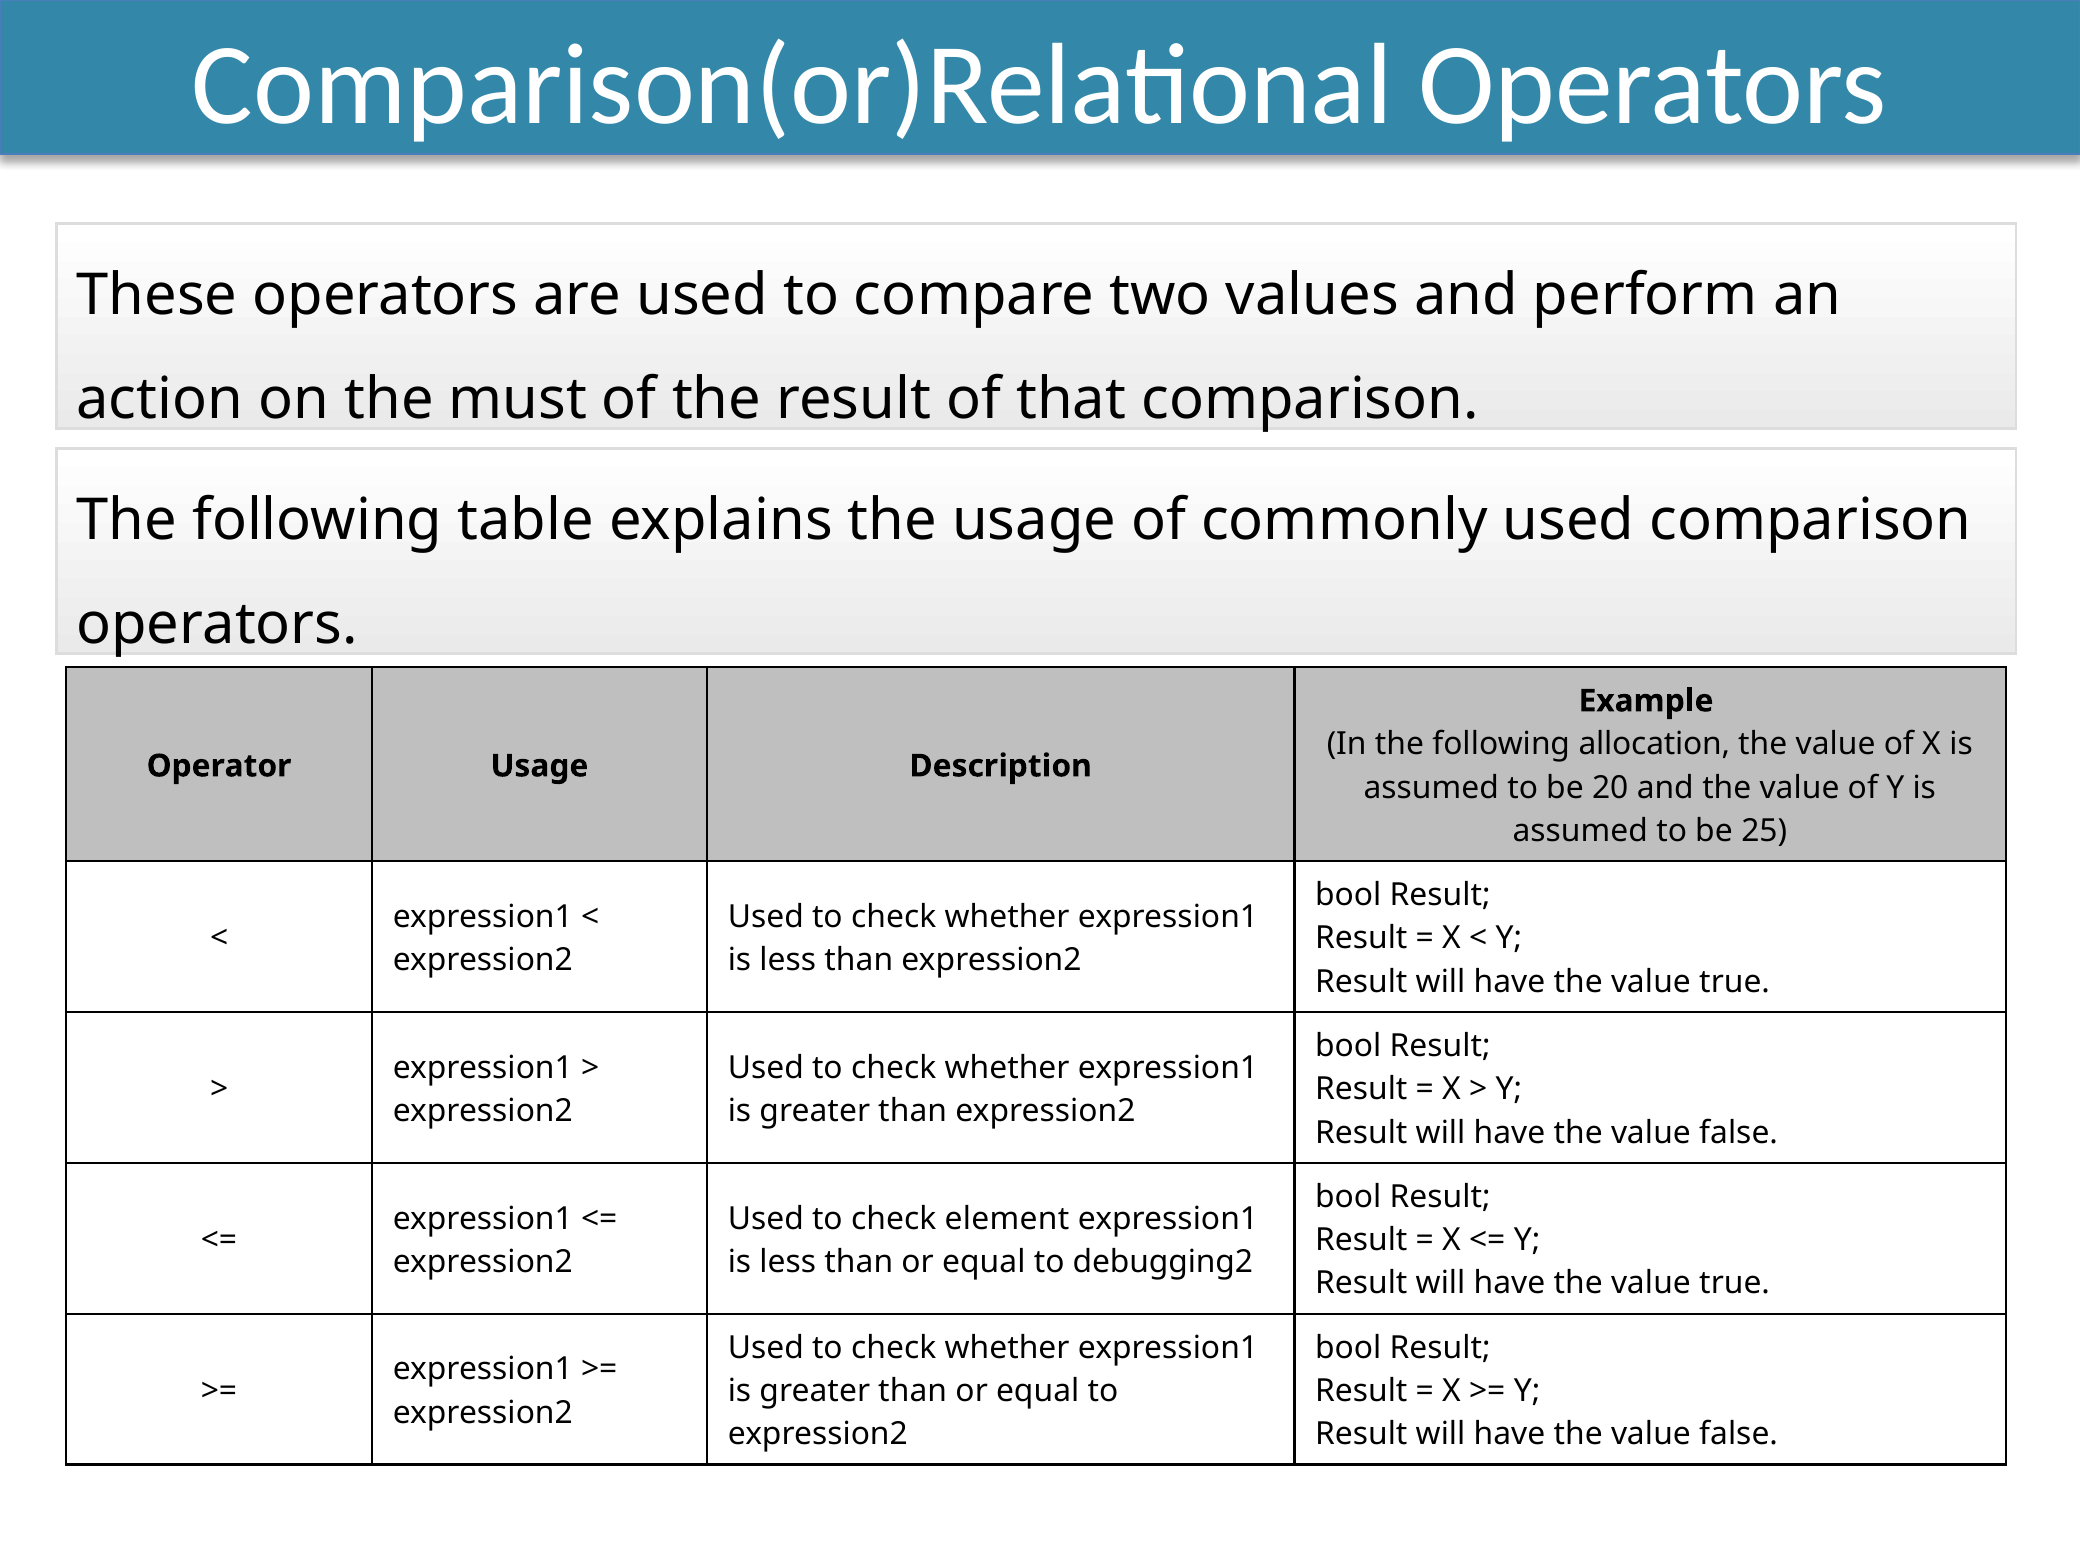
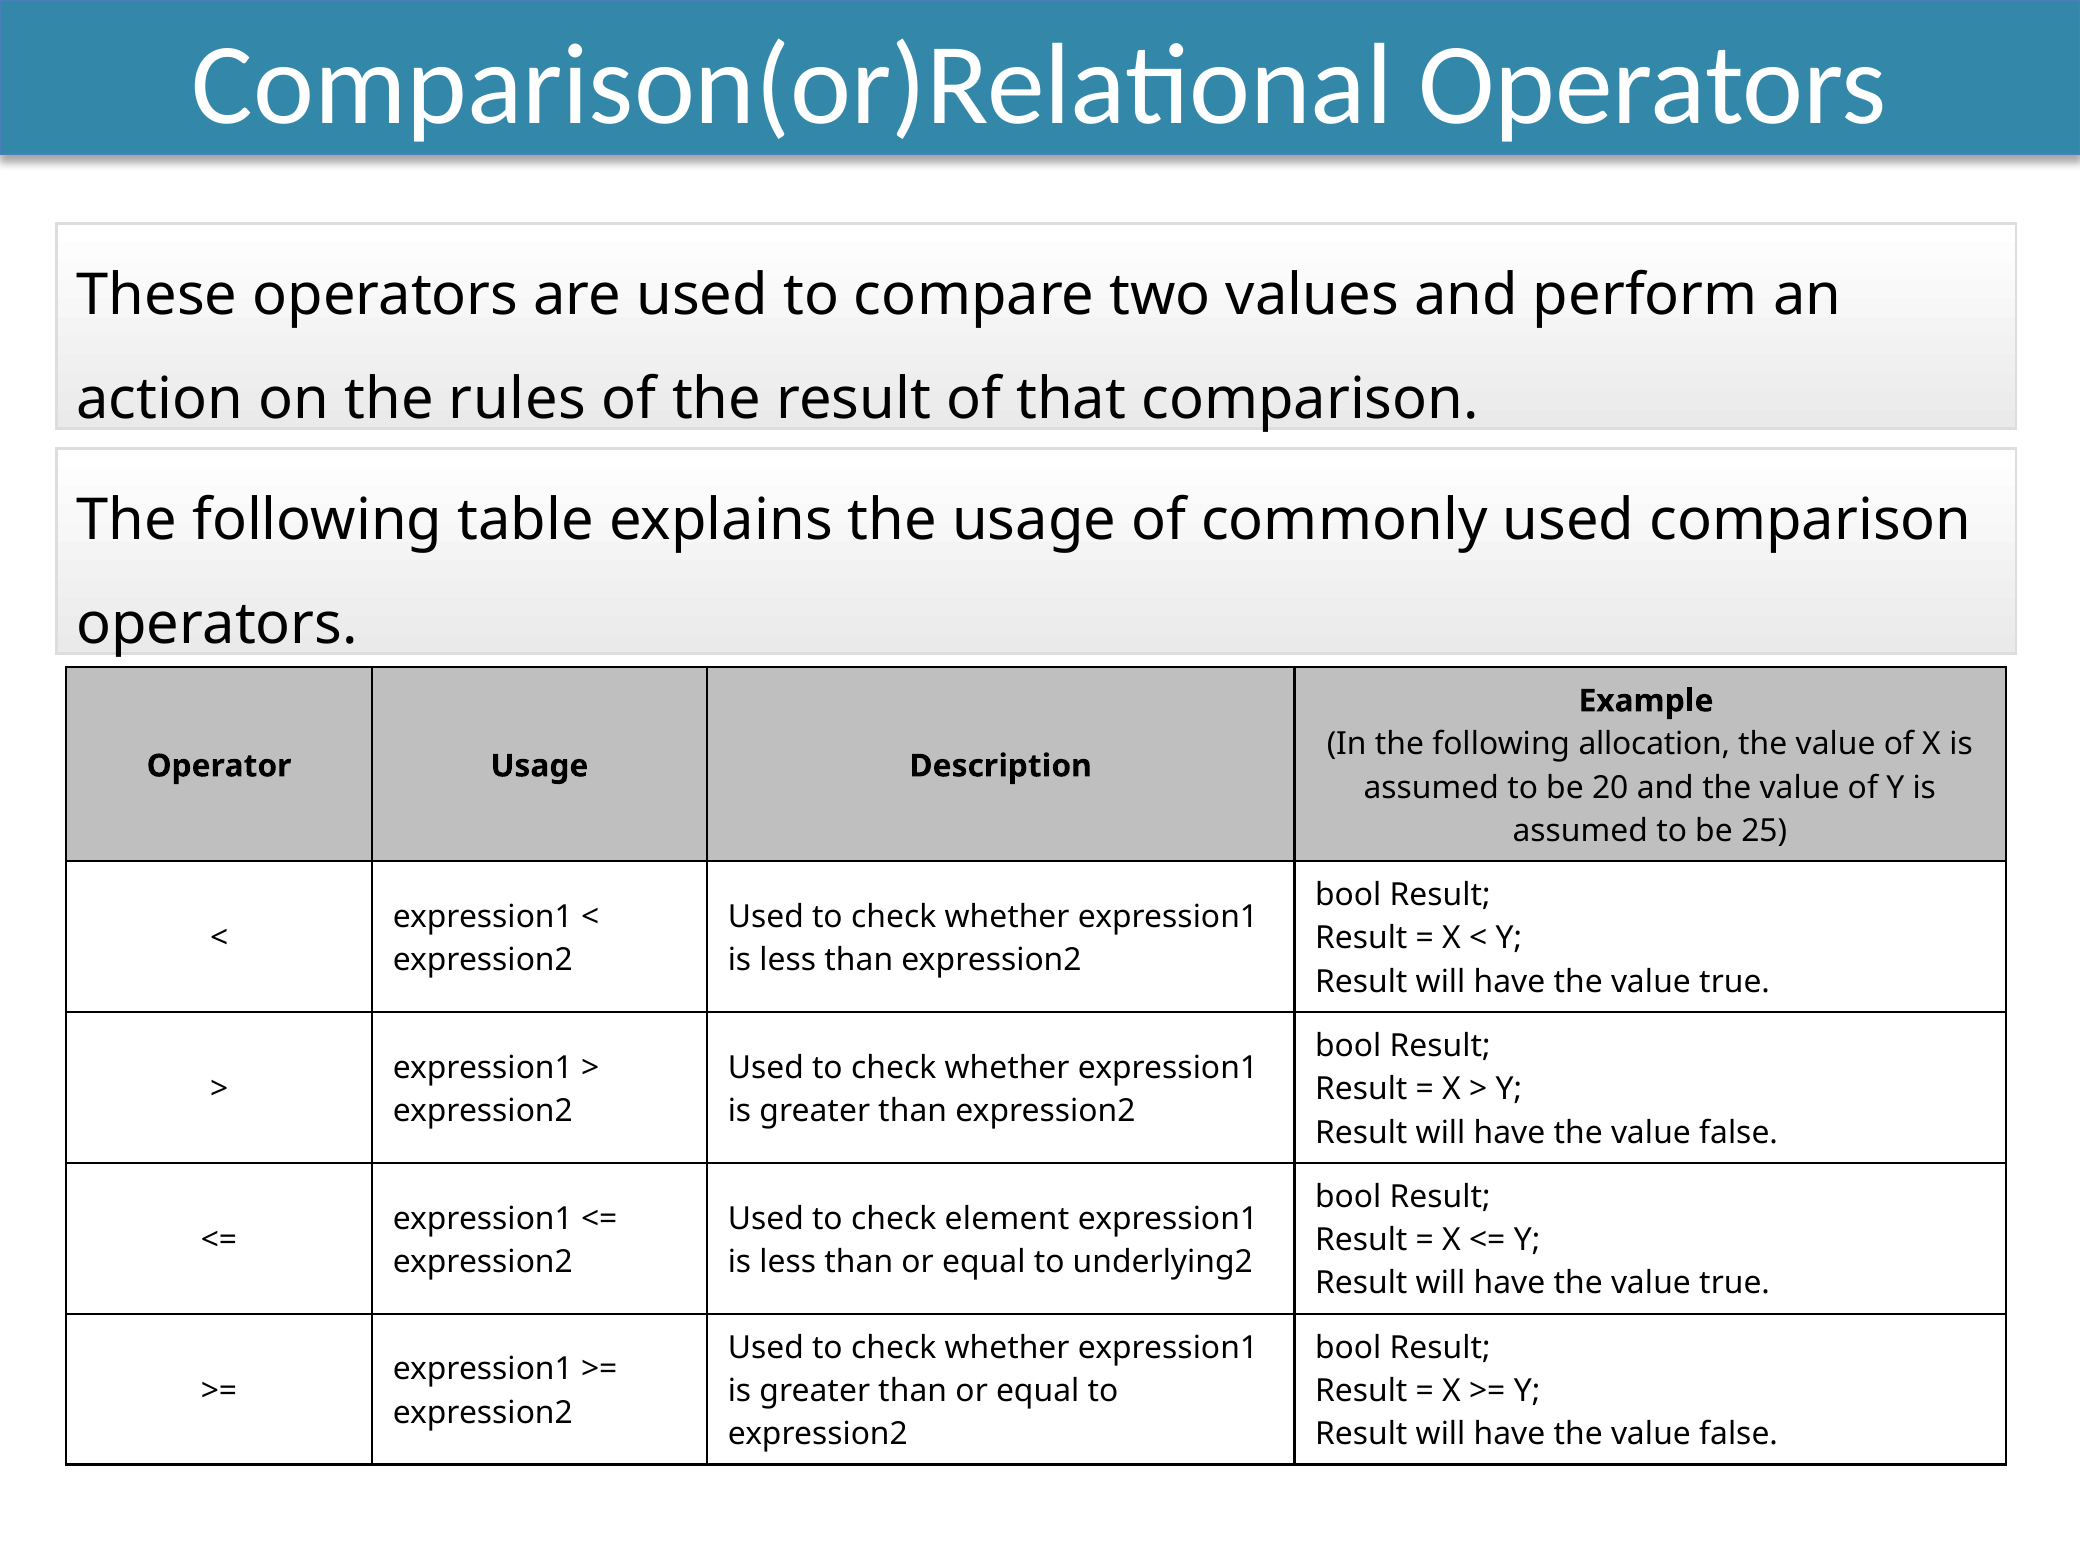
must: must -> rules (518, 399)
debugging2: debugging2 -> underlying2 (1163, 1262)
